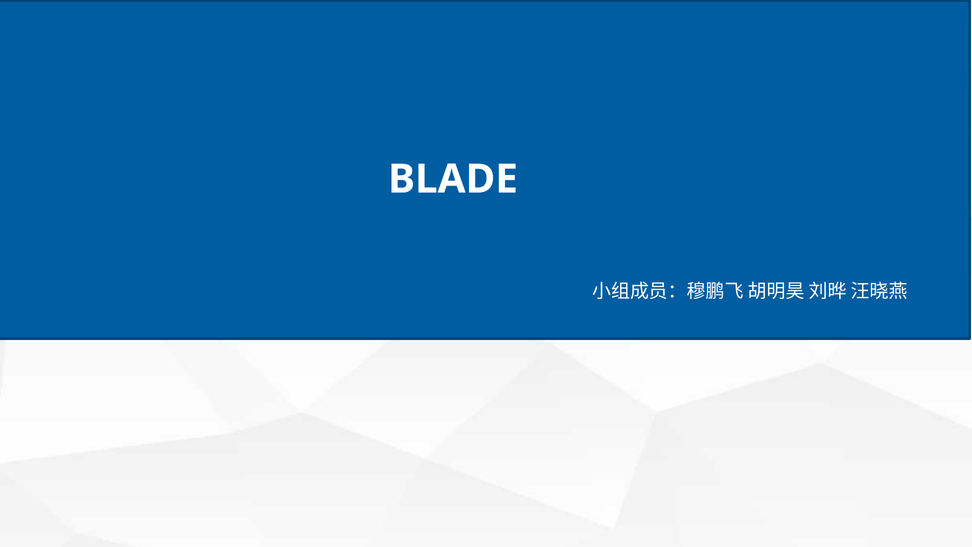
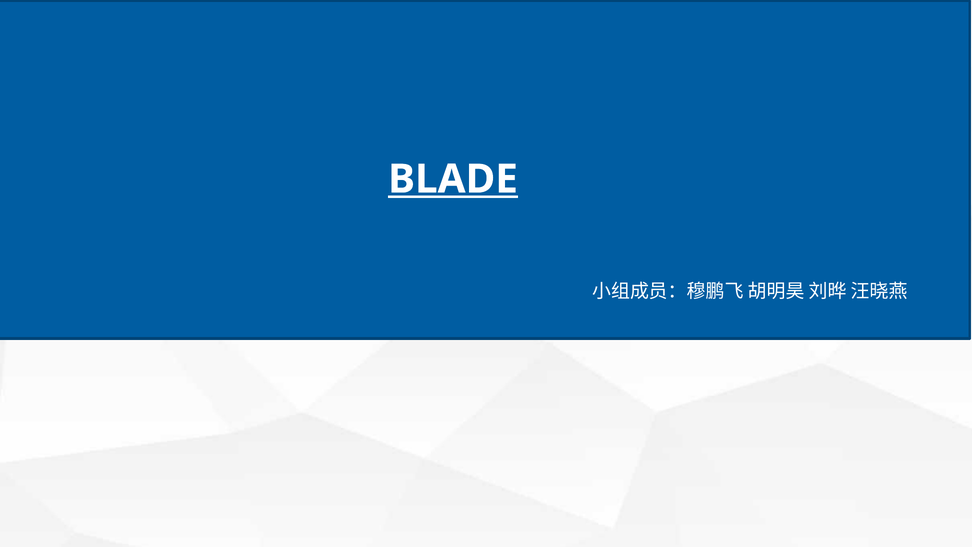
BLADE underline: none -> present (453, 179)
